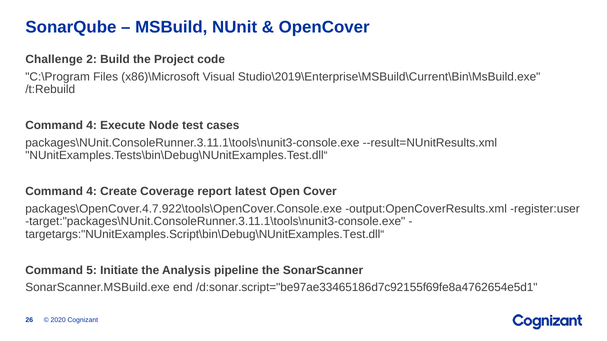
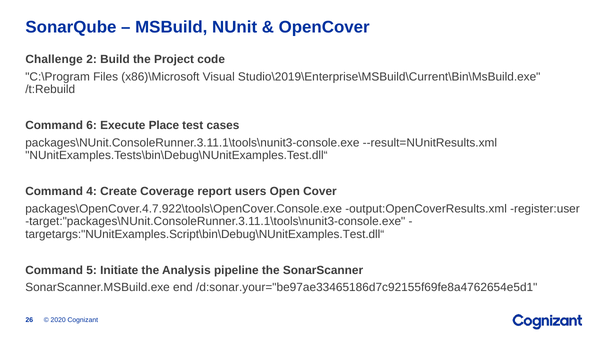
4: 4 -> 6 (92, 126)
Node: Node -> Place (164, 126)
latest: latest -> users (251, 192)
/d:sonar.script="be97ae33465186d7c92155f69fe8a4762654e5d1: /d:sonar.script="be97ae33465186d7c92155f69fe8a4762654e5d1 -> /d:sonar.your="be97ae33465186d7c92155f69fe8a4762654e5d1 (367, 288)
